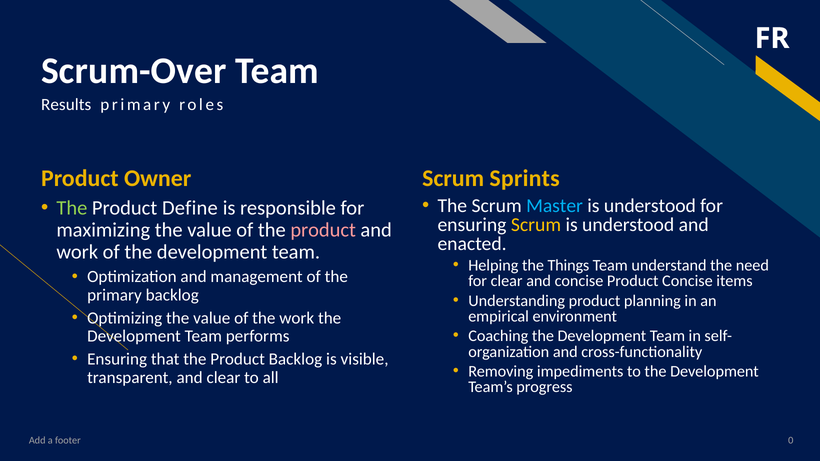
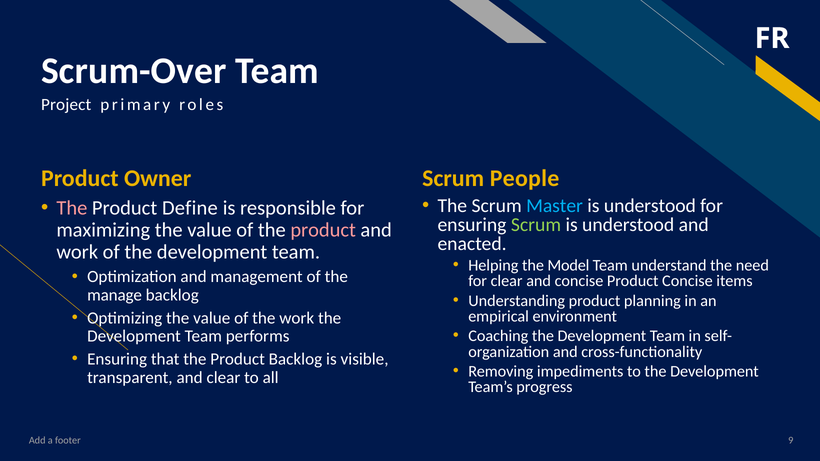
Results: Results -> Project (66, 105)
Sprints: Sprints -> People (525, 178)
The colour: light green -> pink (72, 208)
Scrum colour: yellow -> light green (536, 225)
Things: Things -> Model (568, 265)
primary: primary -> manage (115, 295)
0: 0 -> 9 (791, 440)
